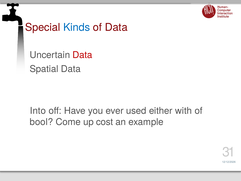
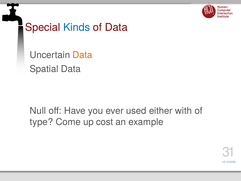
Data colour: red -> orange (82, 55)
Into: Into -> Null (38, 111)
bool: bool -> type (41, 122)
